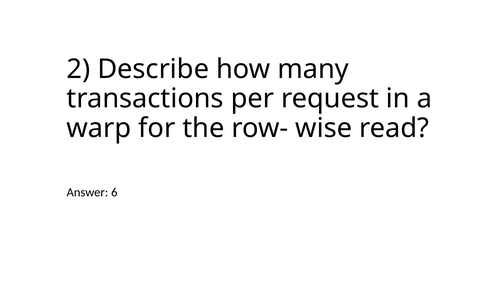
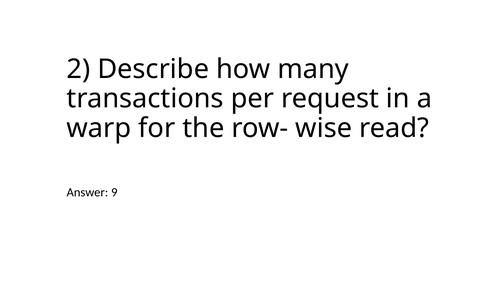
6: 6 -> 9 (114, 192)
